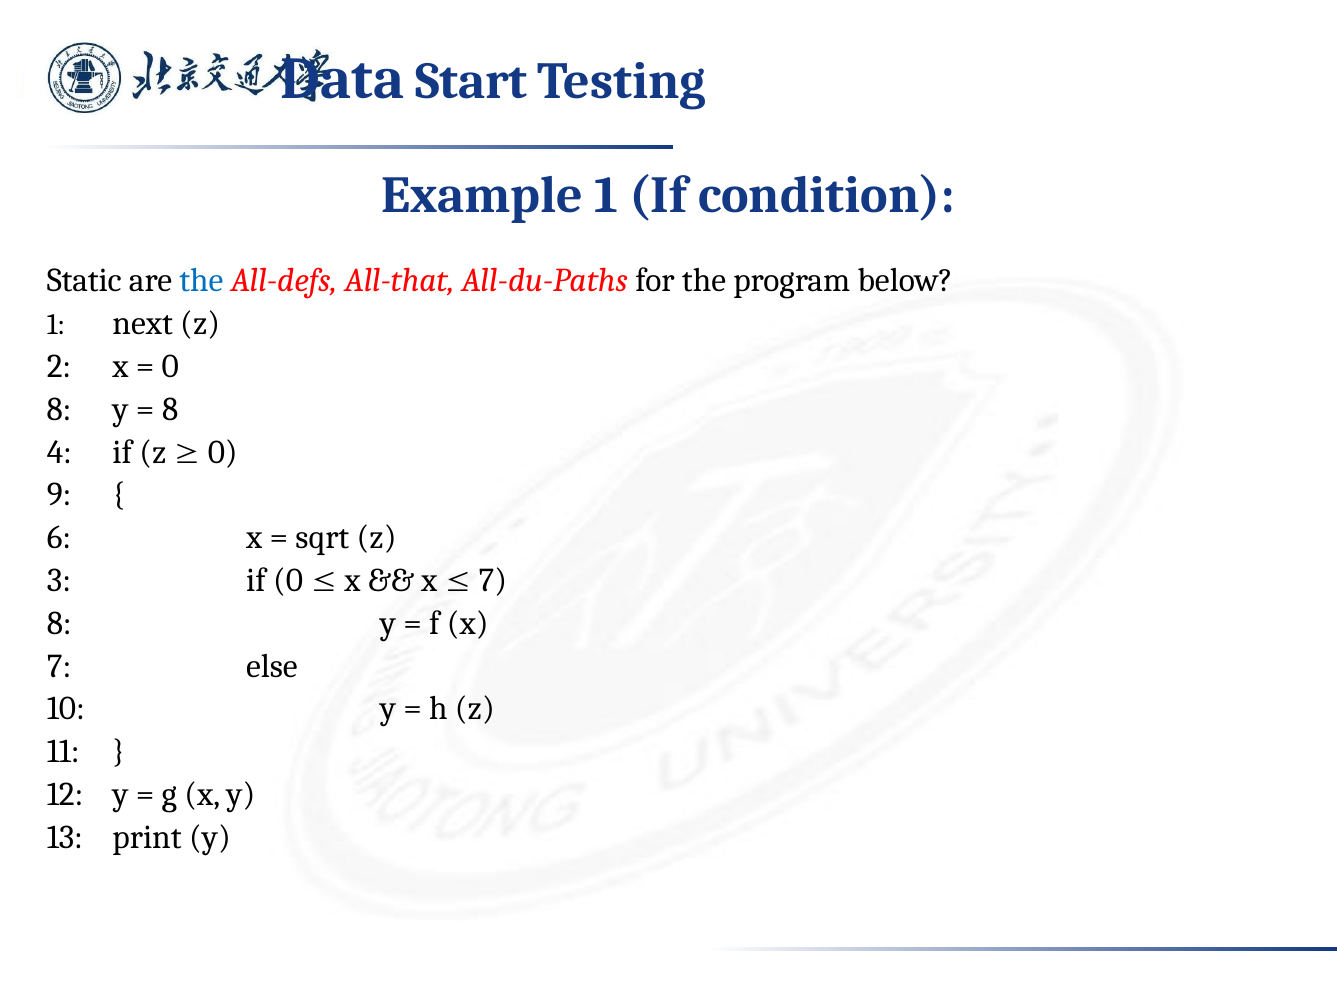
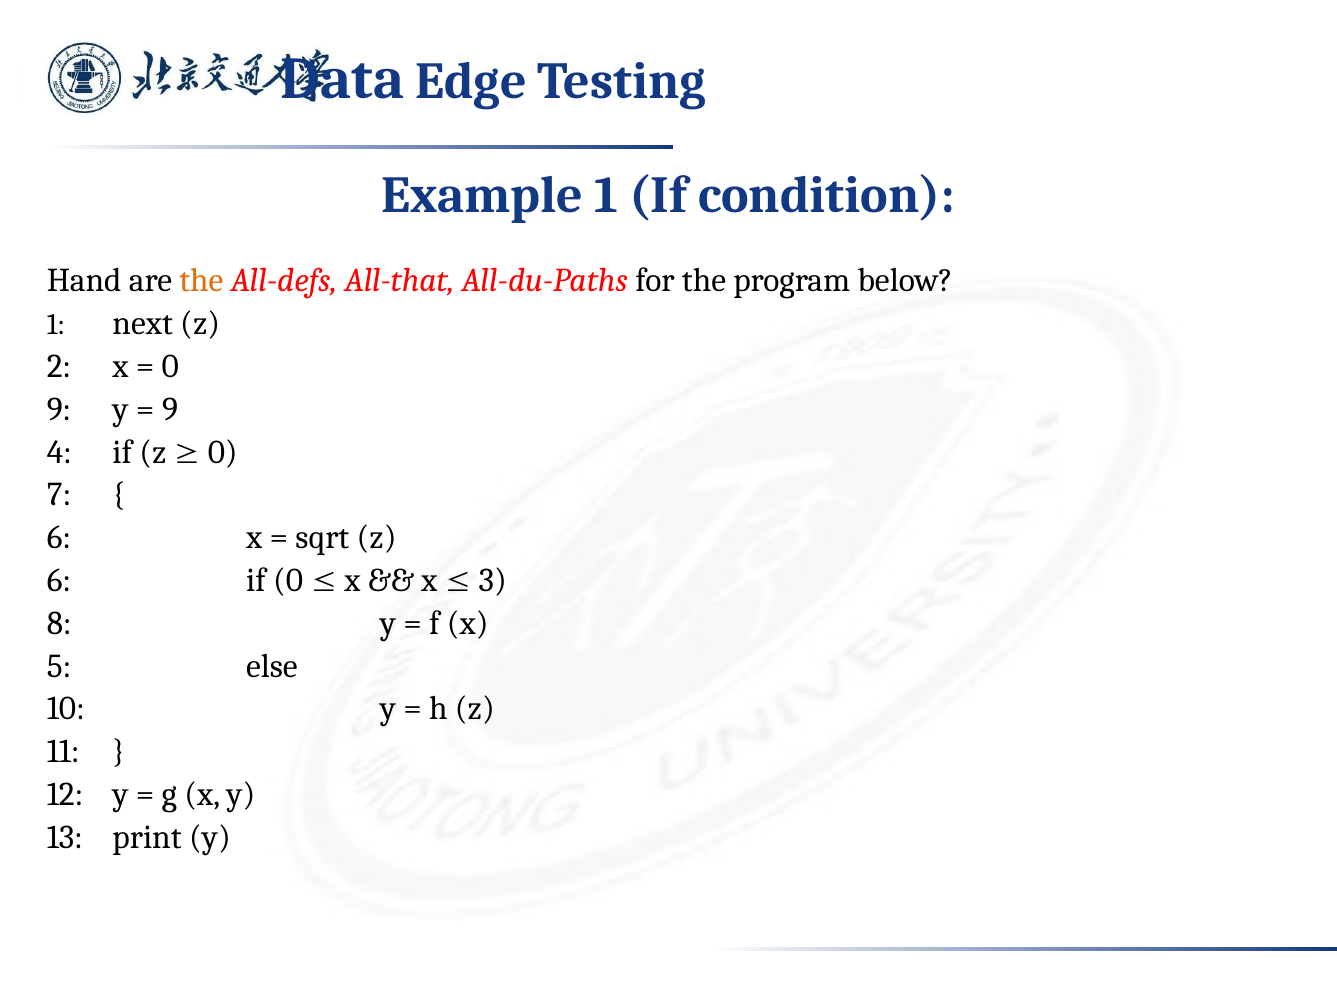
Start: Start -> Edge (471, 81)
Static: Static -> Hand (84, 281)
the colour: blue -> orange (201, 281)
8: 8 -> 9 (59, 409)
8: 8 -> 9 (170, 409)
9: 9 -> 7 (59, 495)
3: 3 -> 6 (59, 580)
7: 7 -> 3 (493, 580)
7: 7 -> 5 (59, 666)
